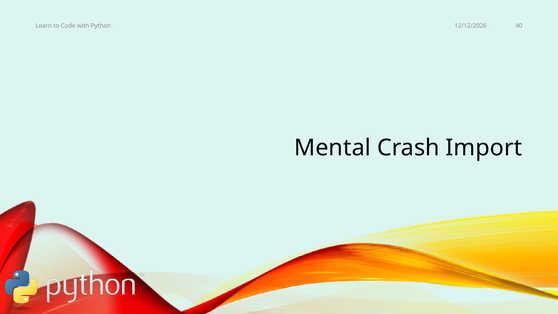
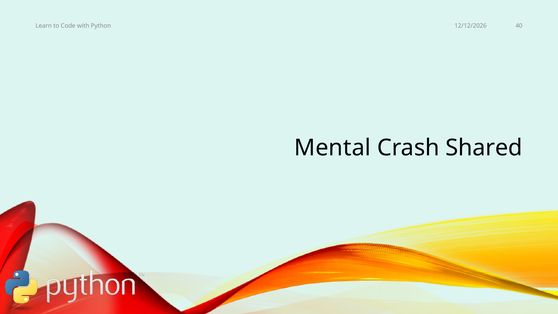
Import: Import -> Shared (484, 148)
